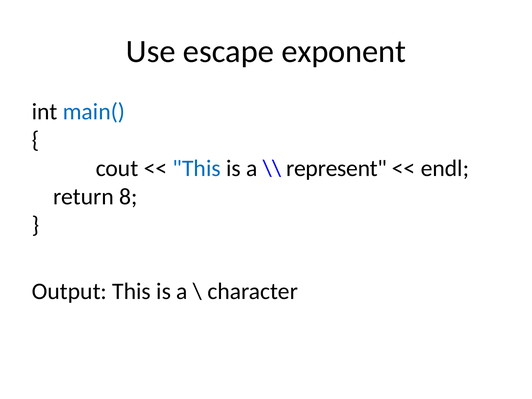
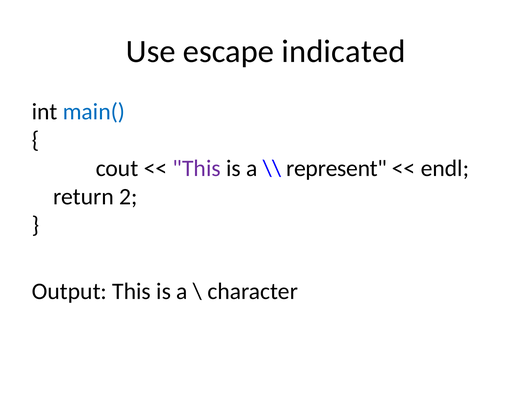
exponent: exponent -> indicated (343, 51)
This colour: blue -> purple (197, 168)
8: 8 -> 2 (128, 197)
